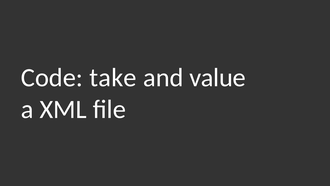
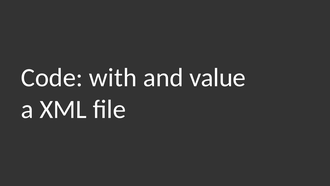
take: take -> with (113, 77)
